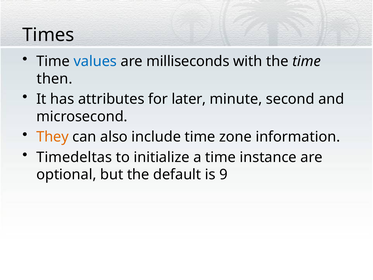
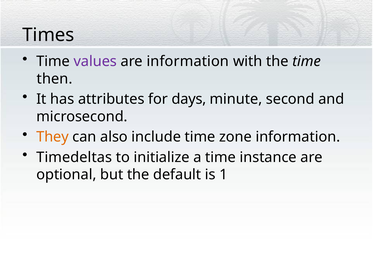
values colour: blue -> purple (95, 61)
are milliseconds: milliseconds -> information (188, 61)
later: later -> days (189, 99)
9: 9 -> 1 (224, 175)
